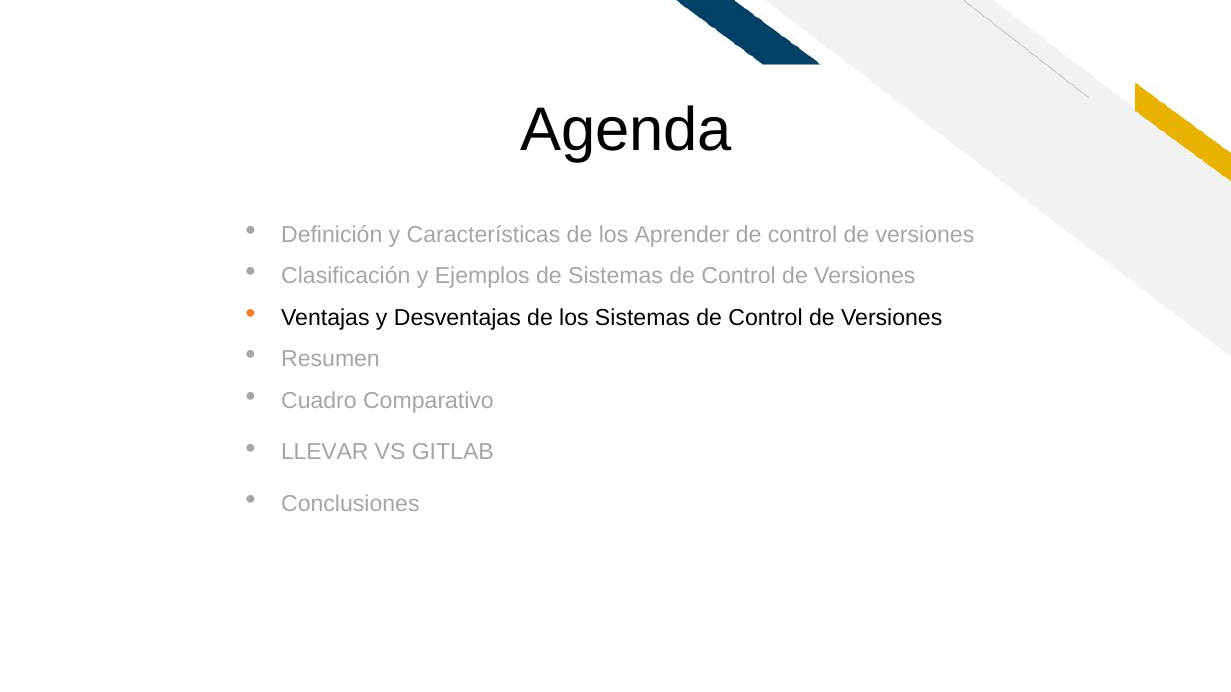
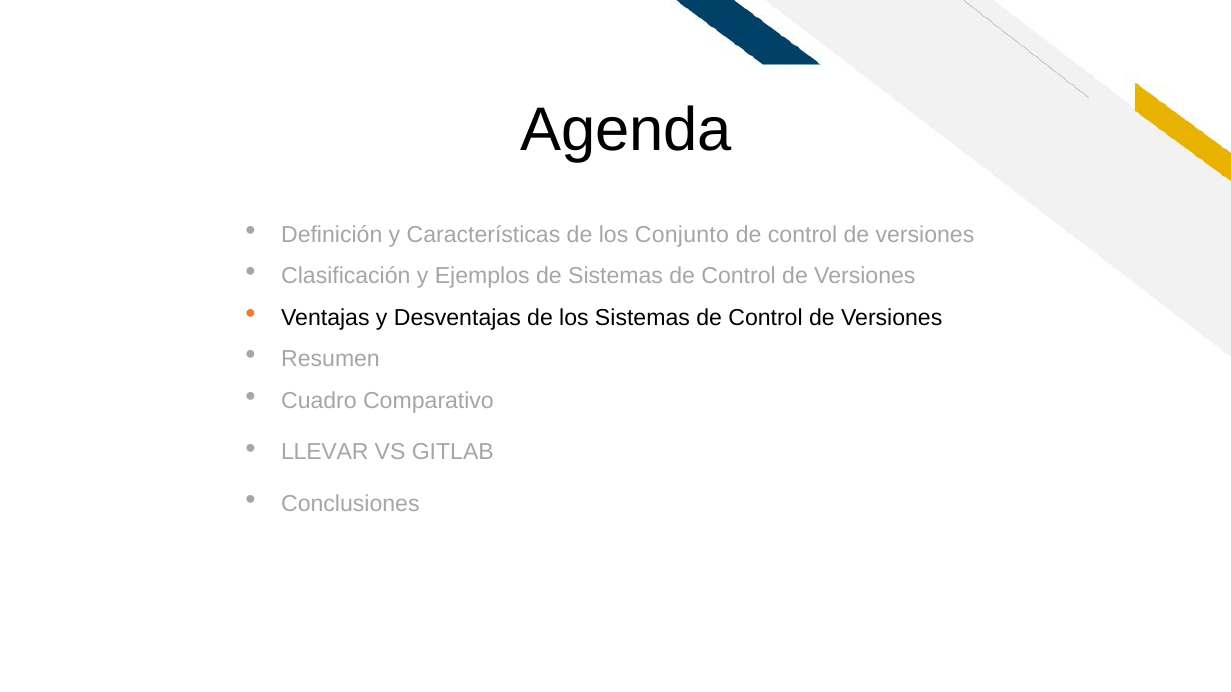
Aprender: Aprender -> Conjunto (682, 235)
